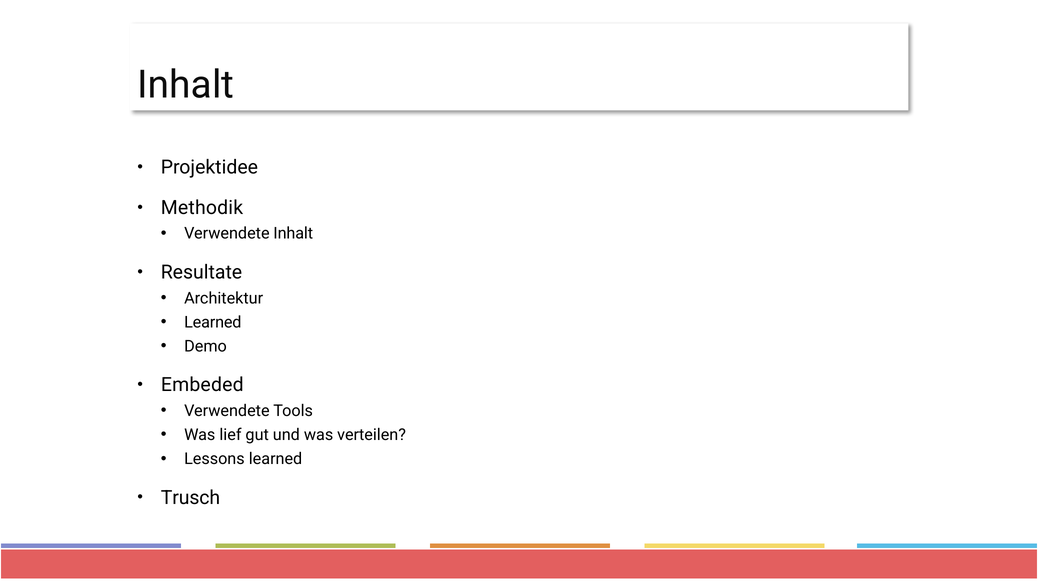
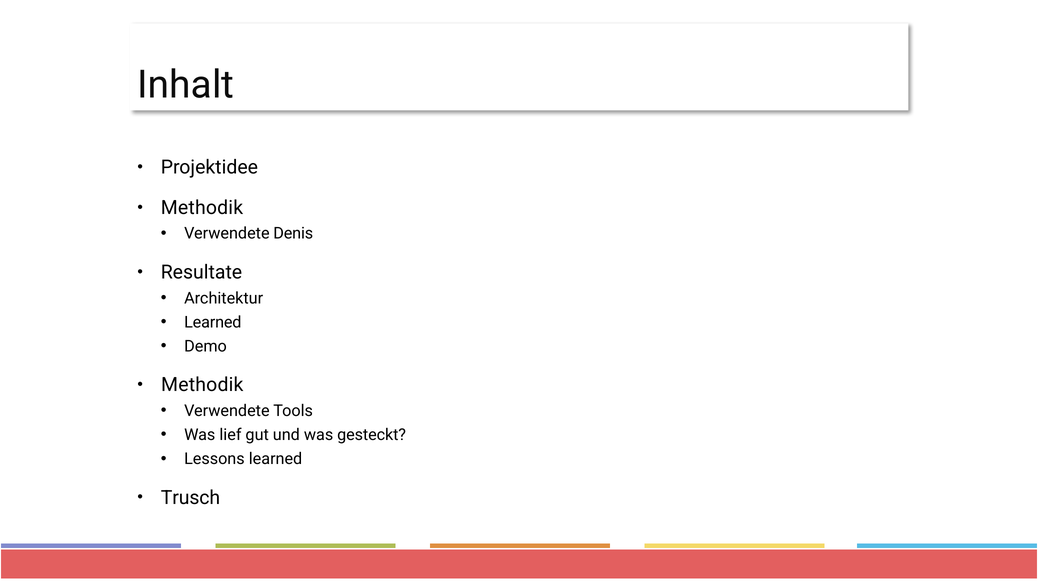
Verwendete Inhalt: Inhalt -> Denis (293, 234)
Embeded: Embeded -> Methodik (202, 385)
verteilen: verteilen -> gesteckt (372, 435)
